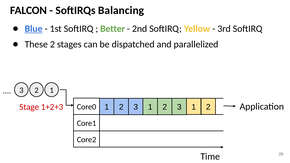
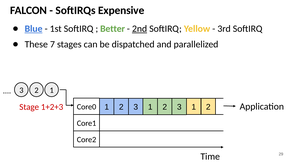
Balancing: Balancing -> Expensive (121, 10)
2nd underline: none -> present (140, 29)
These 2: 2 -> 7 (52, 44)
